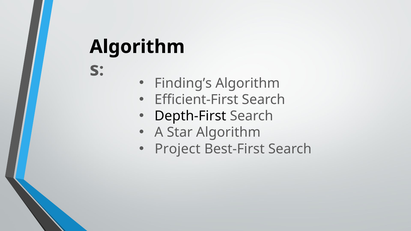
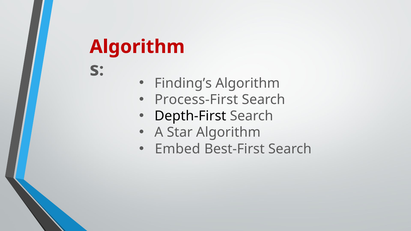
Algorithm colour: black -> red (137, 47)
Efficient-First: Efficient-First -> Process-First (196, 100)
Project: Project -> Embed (178, 149)
